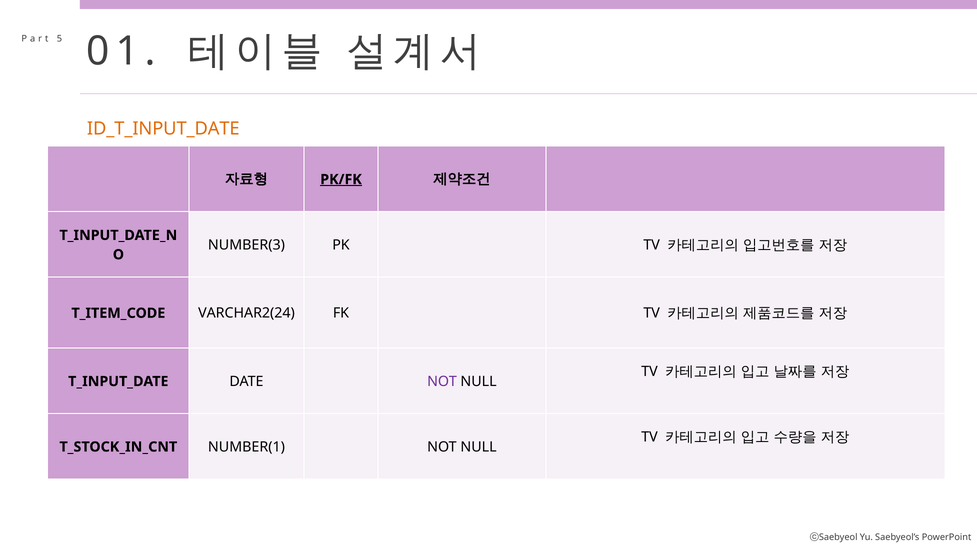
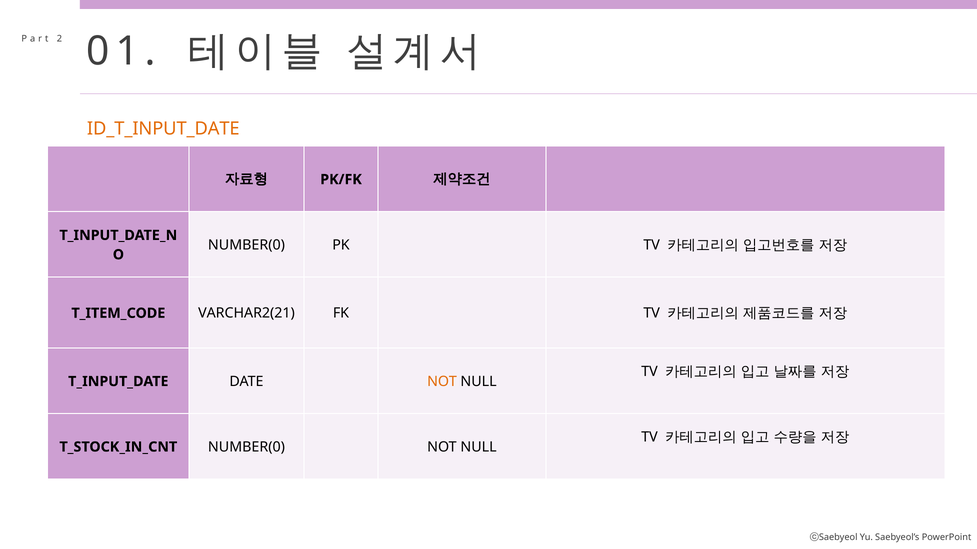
5: 5 -> 2 (59, 39)
PK/FK underline: present -> none (341, 180)
NUMBER(3: NUMBER(3 -> NUMBER(0 (246, 245)
VARCHAR2(24: VARCHAR2(24 -> VARCHAR2(21 (247, 313)
NOT colour: purple -> orange (442, 382)
NUMBER(1: NUMBER(1 -> NUMBER(0 (246, 447)
